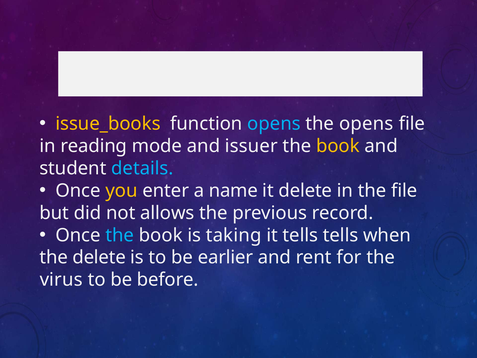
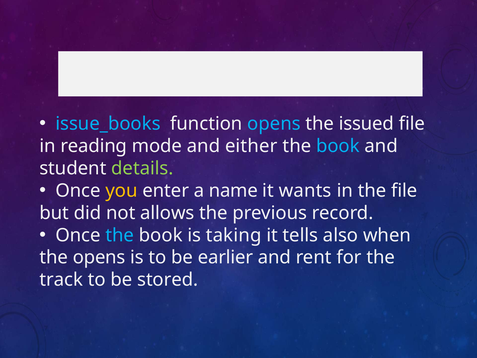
issue_books colour: yellow -> light blue (108, 124)
the opens: opens -> issued (366, 124)
issuer: issuer -> either (251, 146)
book colour: yellow -> light blue (338, 146)
details colour: light blue -> light green (142, 168)
it delete: delete -> wants (305, 191)
tells tells: tells -> also (341, 235)
the delete: delete -> opens (99, 257)
virus: virus -> track (61, 280)
before: before -> stored (168, 280)
